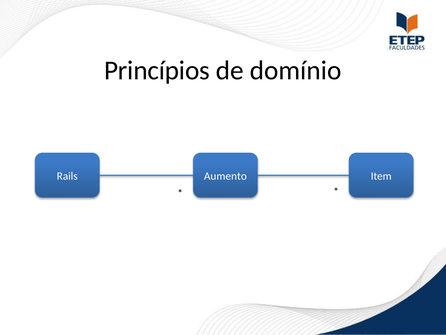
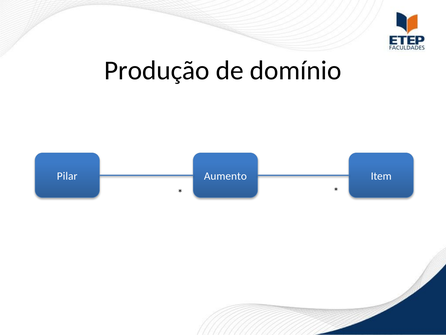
Princípios: Princípios -> Produção (157, 70)
Rails: Rails -> Pilar (67, 176)
